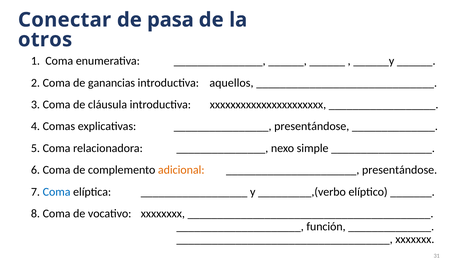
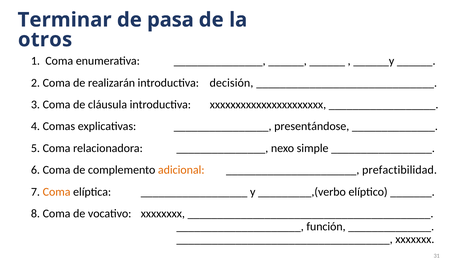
Conectar: Conectar -> Terminar (65, 20)
ganancias: ganancias -> realizarán (112, 83)
aquellos: aquellos -> decisión (231, 83)
presentándose: presentándose -> prefactibilidad (400, 170)
Coma colour: blue -> orange (57, 192)
